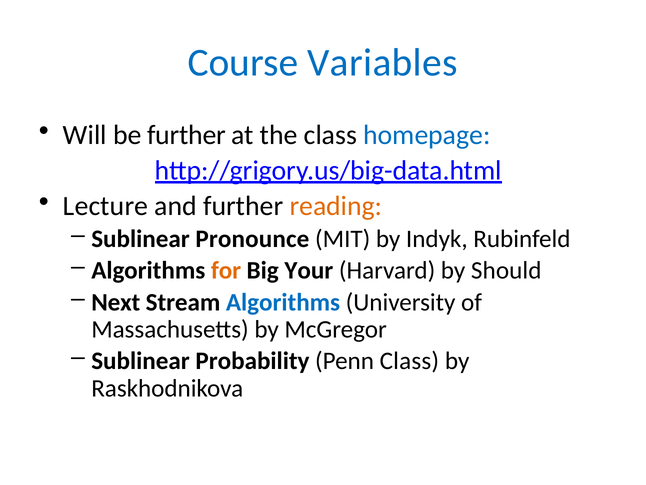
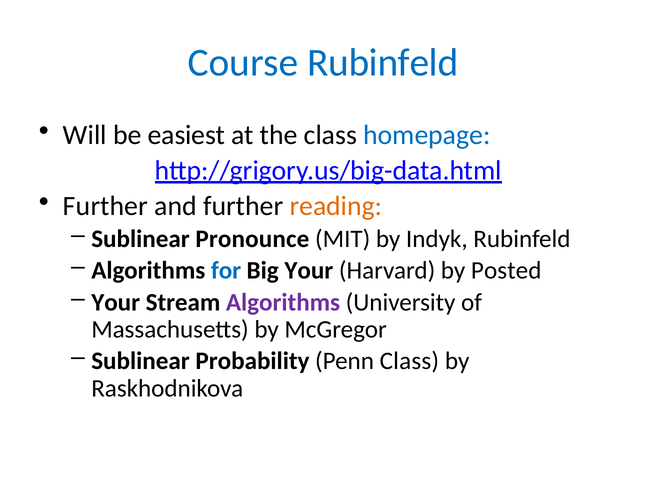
Course Variables: Variables -> Rubinfeld (383, 63)
be further: further -> easiest (186, 135)
Lecture: Lecture -> Further (106, 206)
for colour: orange -> blue (226, 270)
Should: Should -> Posted (506, 270)
Next: Next -> Your (116, 302)
Algorithms colour: blue -> purple (283, 302)
